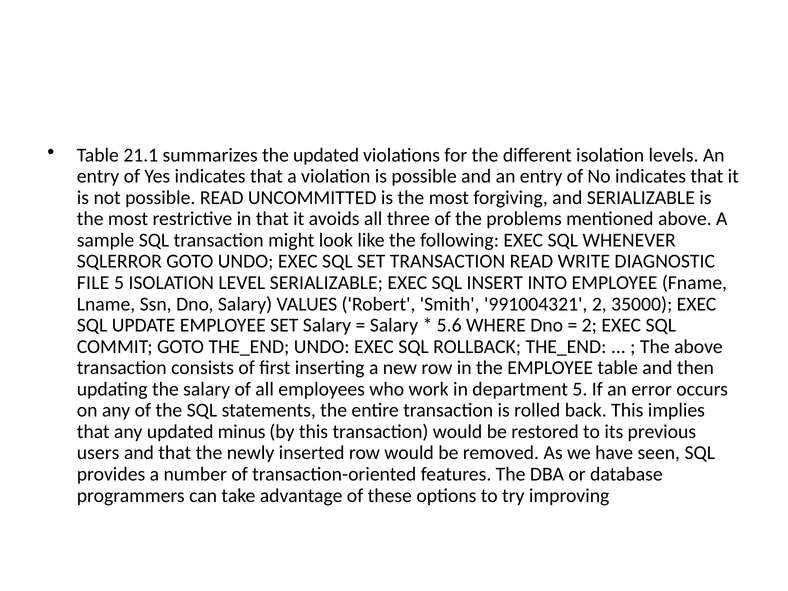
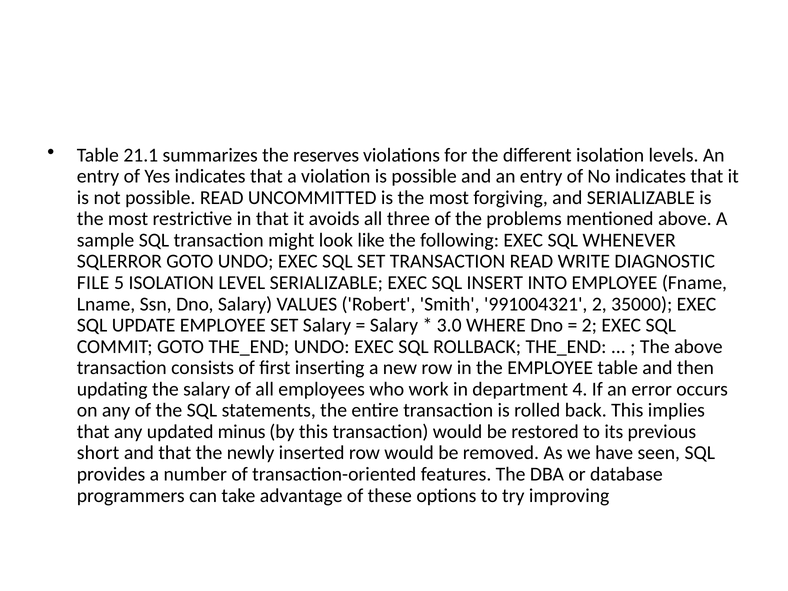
the updated: updated -> reserves (326, 155)
5.6: 5.6 -> 3.0 (449, 325)
department 5: 5 -> 4 (580, 389)
users: users -> short (98, 453)
